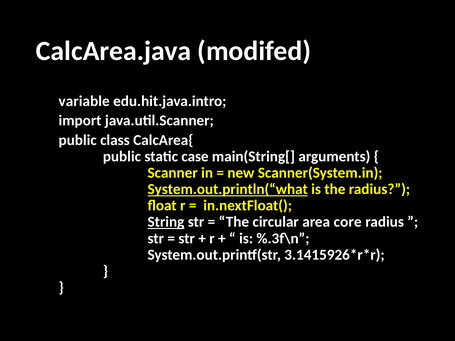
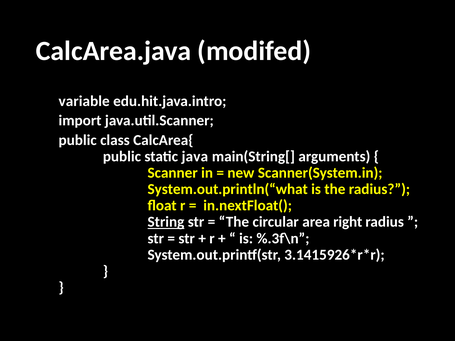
case: case -> java (195, 157)
System.out.println(“what underline: present -> none (228, 189)
core: core -> right (348, 222)
